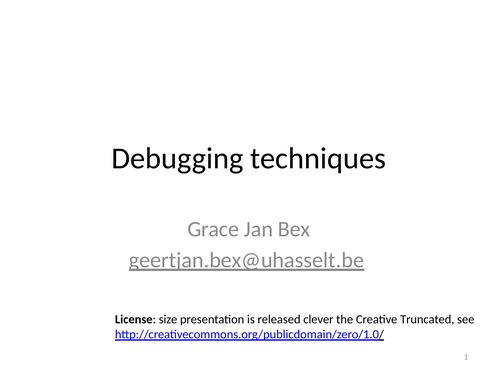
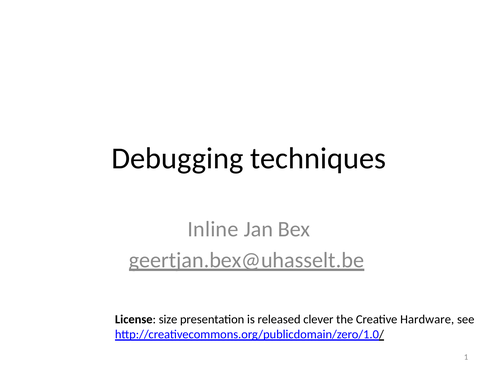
Grace: Grace -> Inline (213, 229)
Truncated: Truncated -> Hardware (427, 319)
